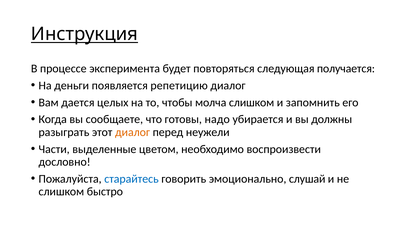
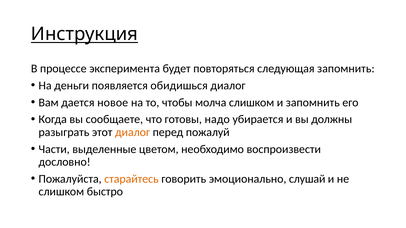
следующая получается: получается -> запомнить (346, 69)
репетицию: репетицию -> обидишься (179, 86)
целых: целых -> новое (113, 103)
неужели: неужели -> пожалуй (208, 132)
старайтесь colour: blue -> orange (131, 179)
